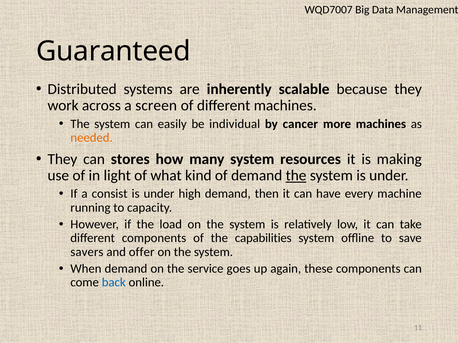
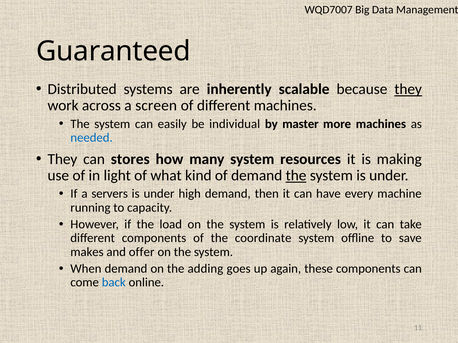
they underline: none -> present (408, 89)
cancer: cancer -> master (300, 124)
needed colour: orange -> blue (92, 138)
consist: consist -> servers (110, 194)
capabilities: capabilities -> coordinate (263, 238)
savers: savers -> makes (87, 252)
service: service -> adding (205, 269)
